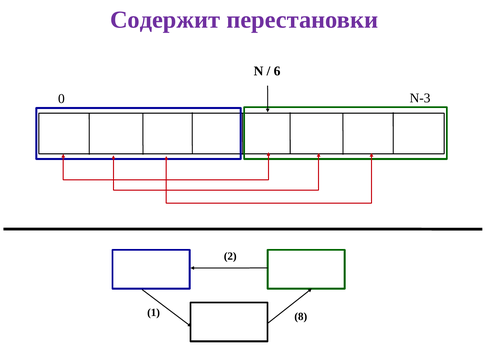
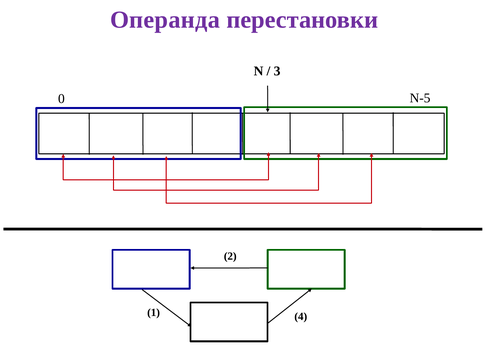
Содержит: Содержит -> Операнда (165, 20)
6: 6 -> 3 (277, 71)
N-3: N-3 -> N-5 (420, 98)
8: 8 -> 4 (301, 317)
